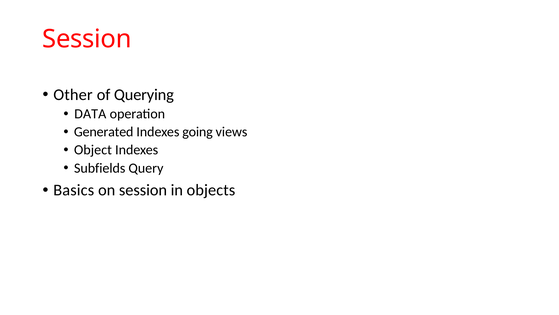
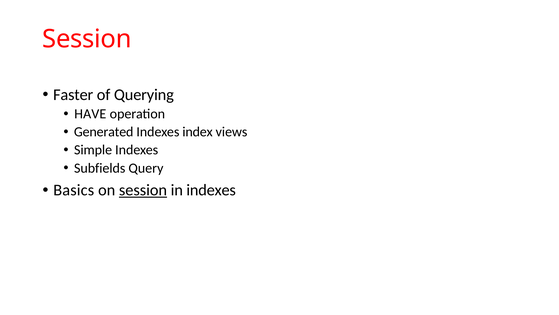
Other: Other -> Faster (73, 95)
DATA: DATA -> HAVE (90, 114)
going: going -> index (198, 132)
Object: Object -> Simple (93, 150)
session underline: none -> present (143, 190)
in objects: objects -> indexes (211, 190)
